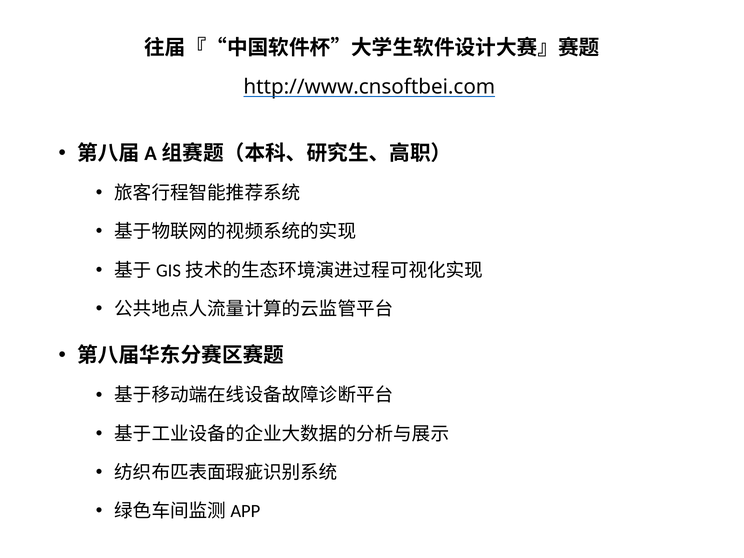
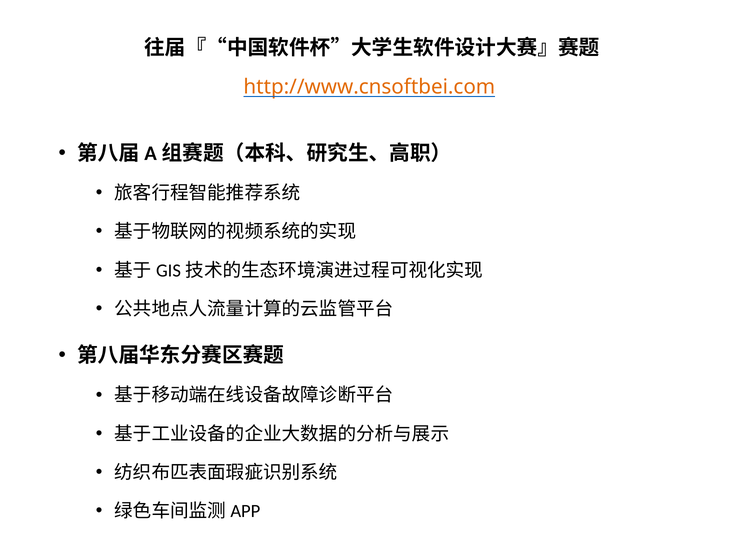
http://www.cnsoftbei.com colour: black -> orange (369, 87)
